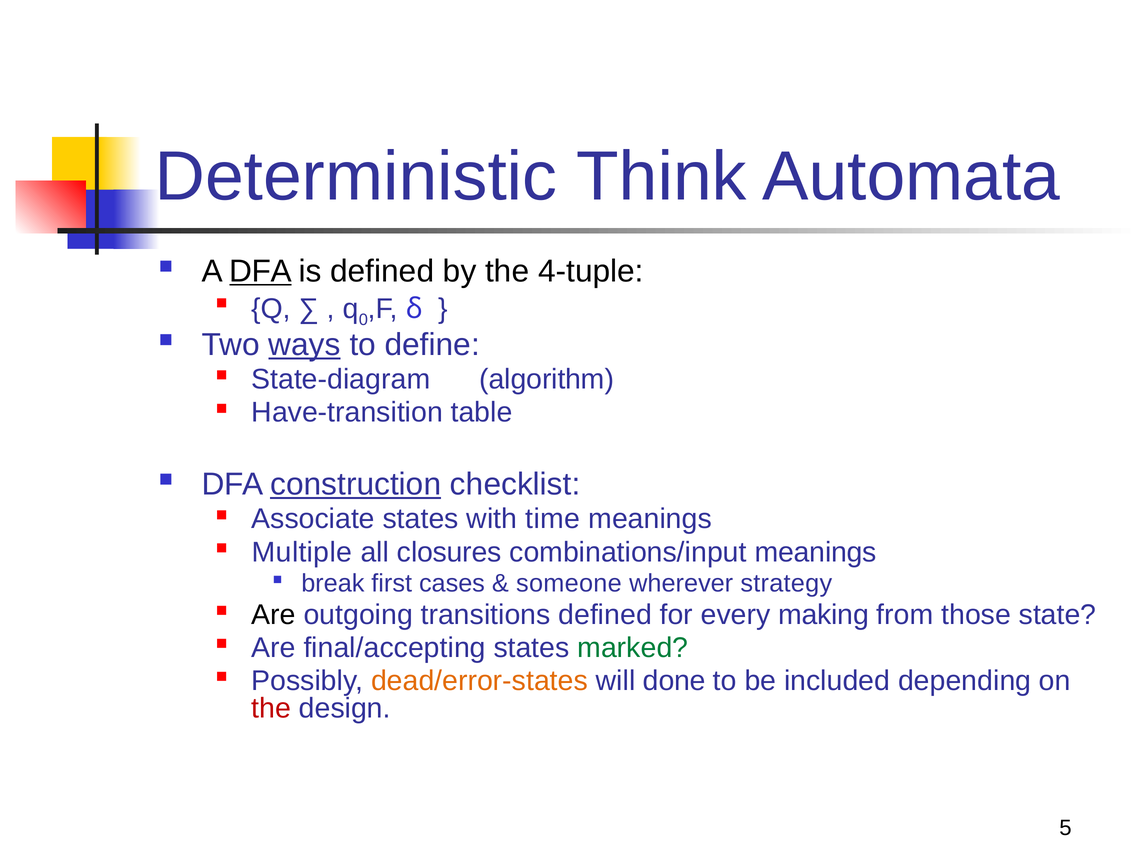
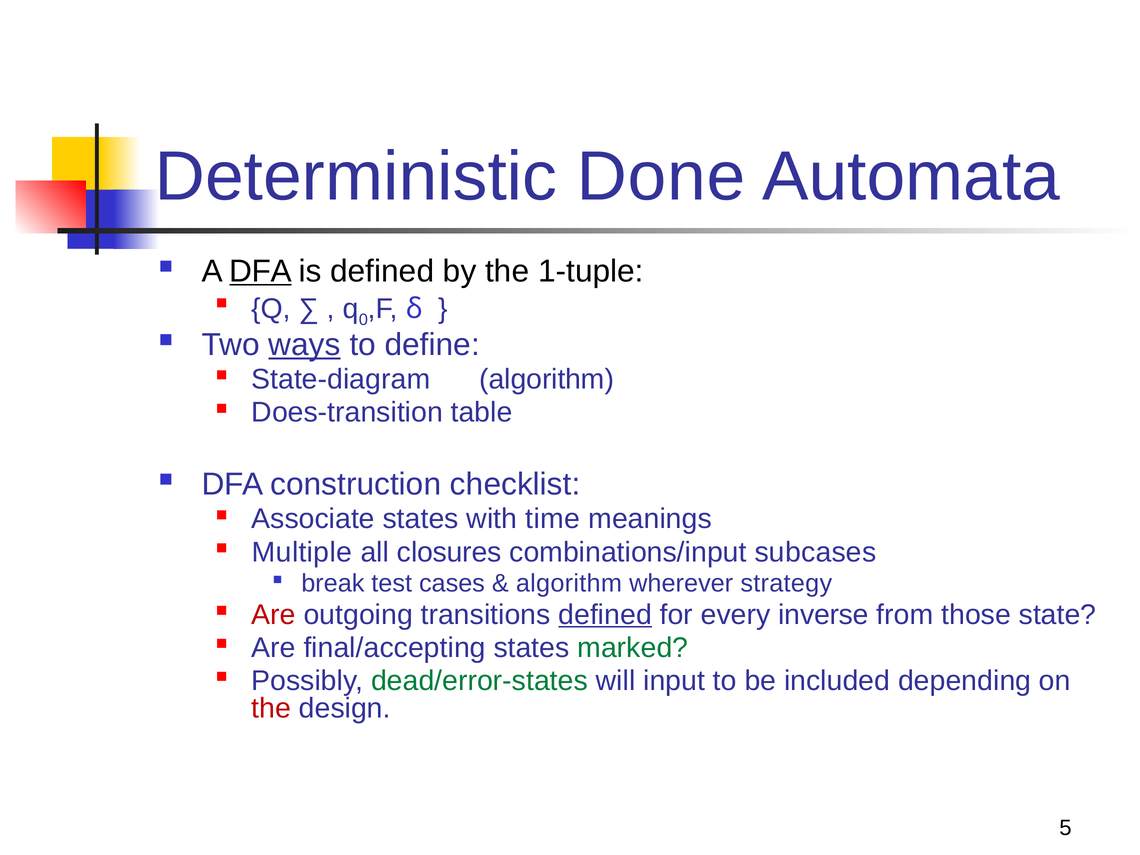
Think: Think -> Done (661, 177)
4-tuple: 4-tuple -> 1-tuple (591, 271)
Have-transition: Have-transition -> Does-transition (347, 413)
construction underline: present -> none (356, 484)
combinations/input meanings: meanings -> subcases (815, 552)
first: first -> test (392, 583)
someone: someone -> algorithm (569, 583)
Are colour: black -> red (274, 615)
defined underline: none -> present (605, 615)
making: making -> inverse (824, 615)
dead/error-states colour: orange -> green (479, 681)
done: done -> input (674, 681)
